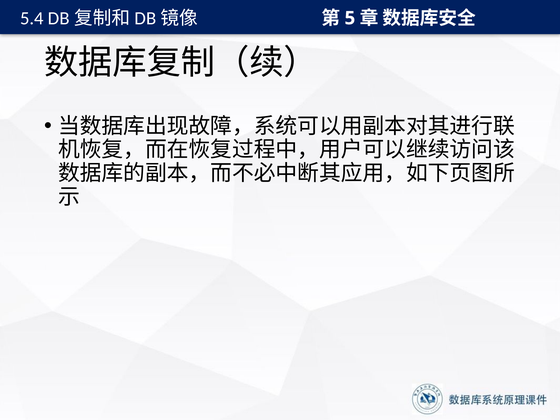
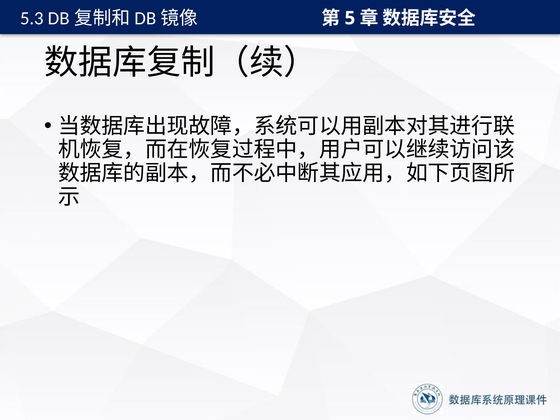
5.4: 5.4 -> 5.3 (32, 18)
